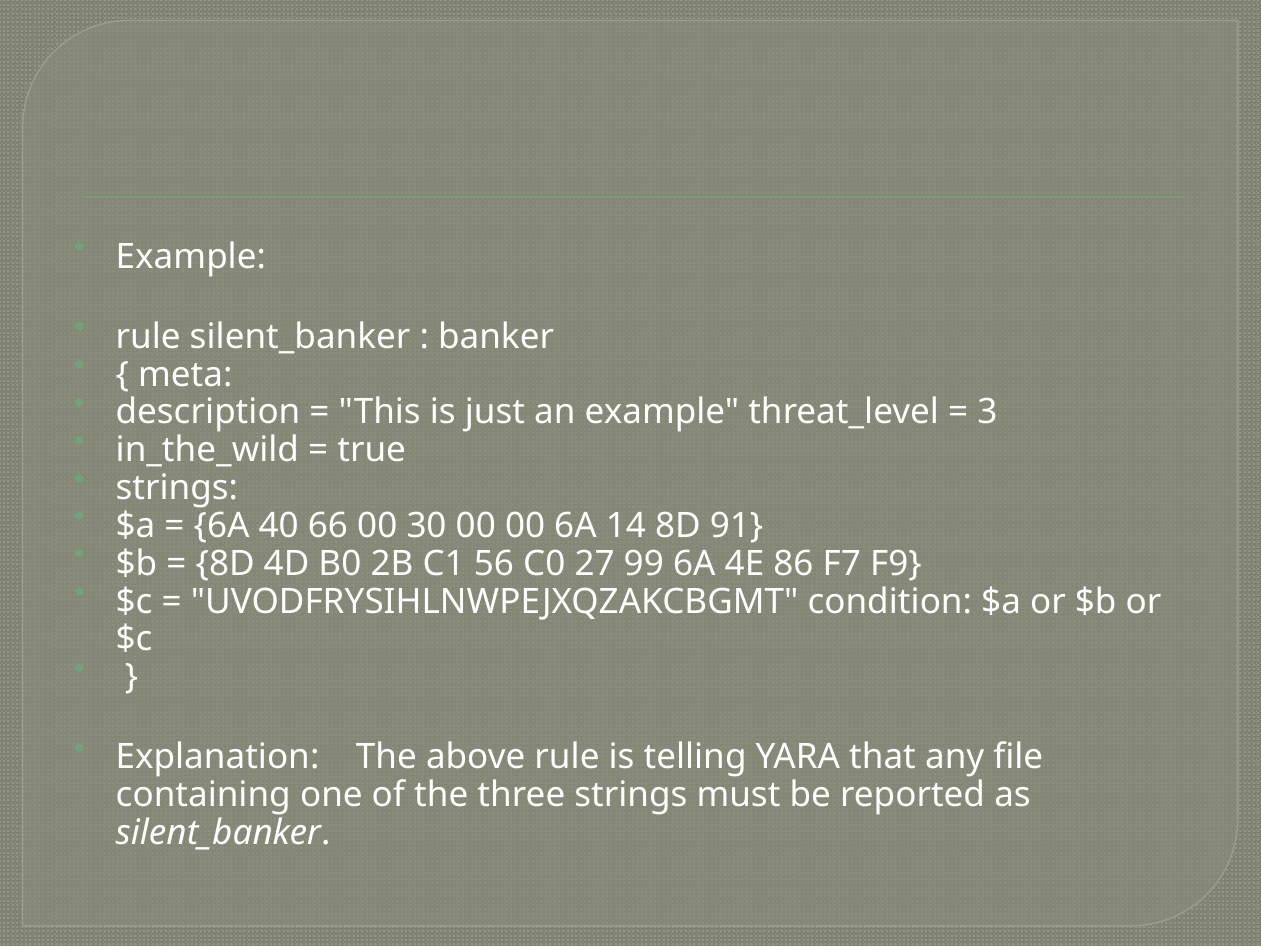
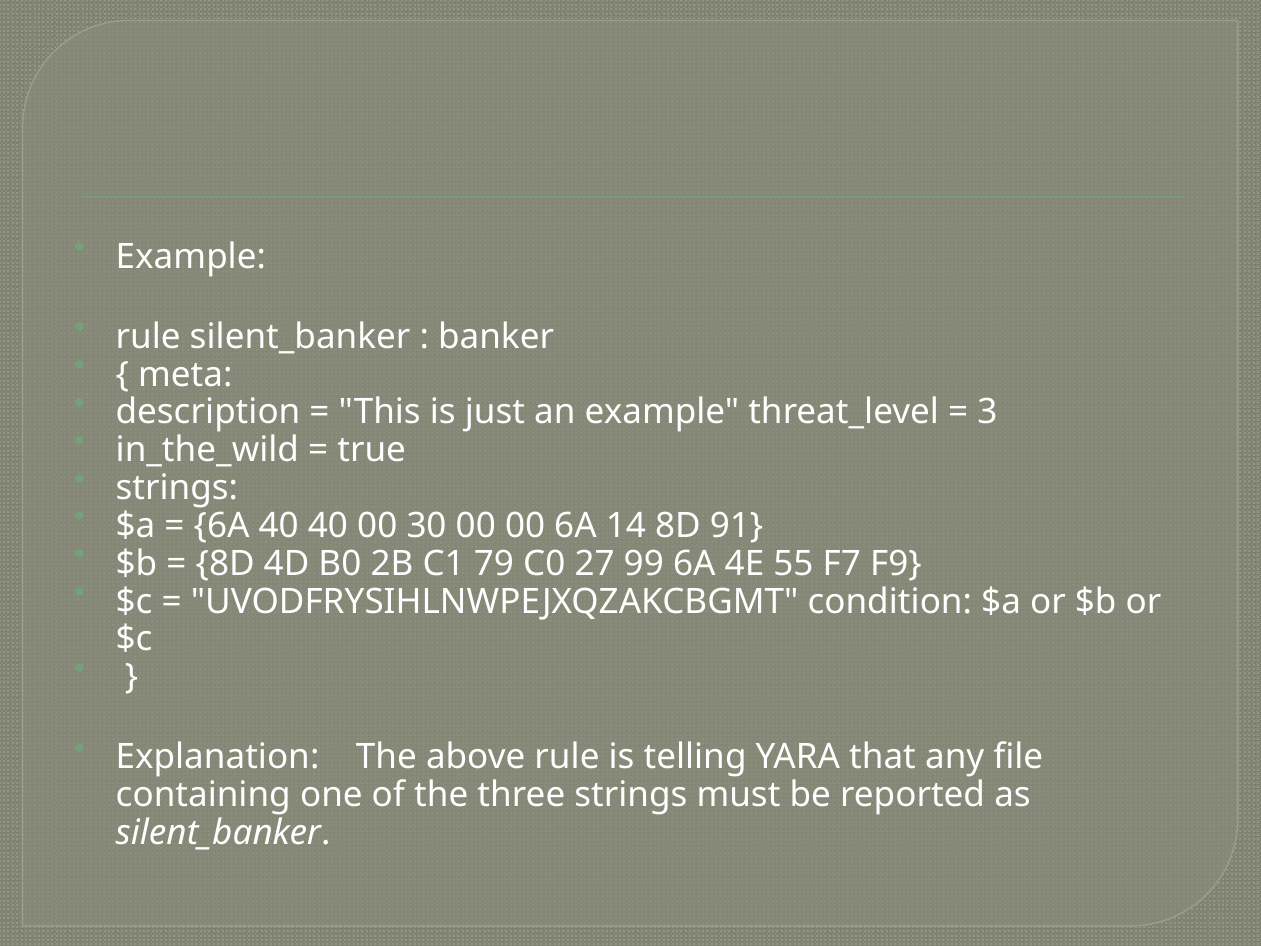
40 66: 66 -> 40 (328, 526)
56: 56 -> 79 (494, 564)
86: 86 -> 55 (793, 564)
